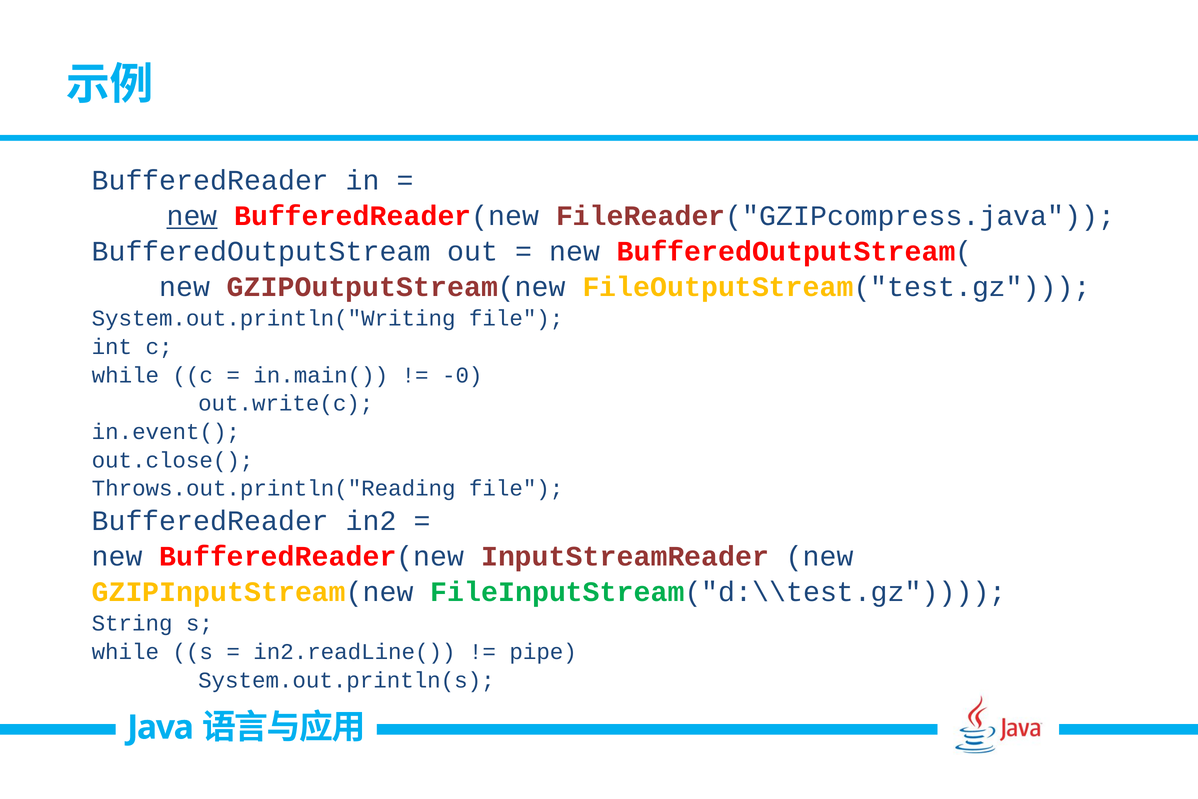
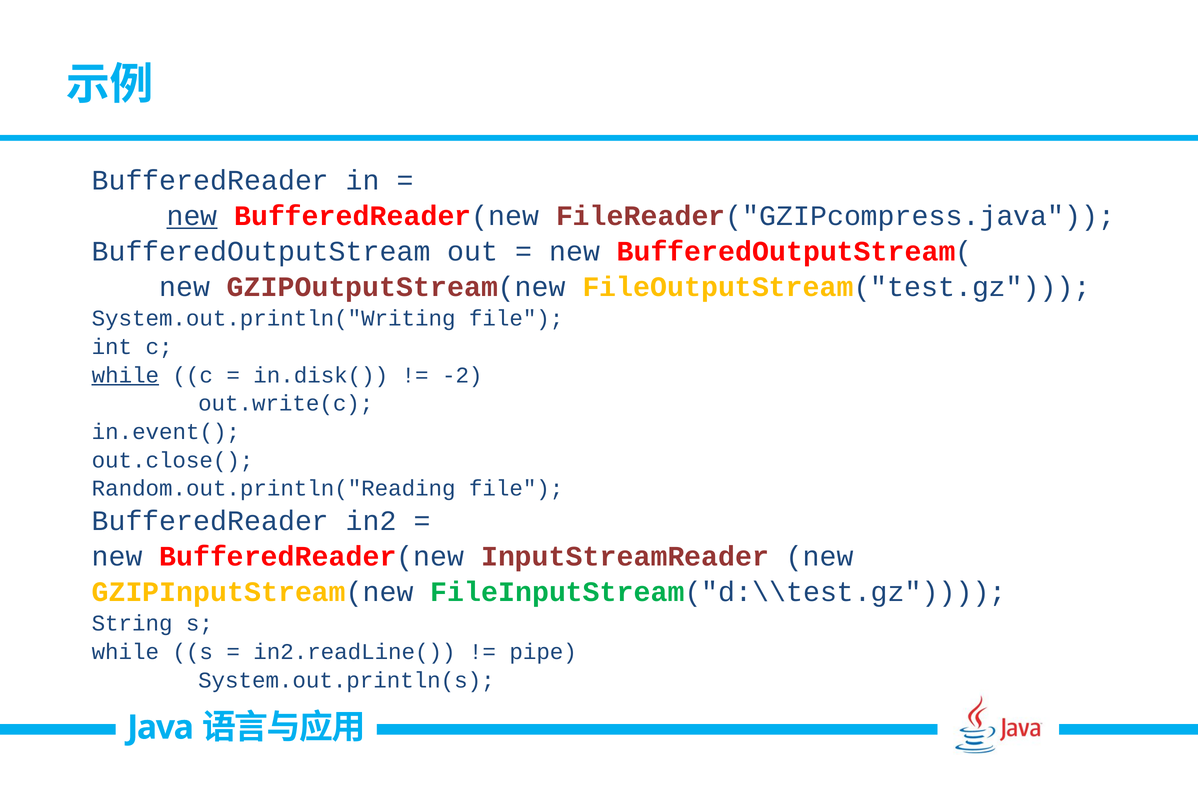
while underline: none -> present (125, 375)
in.main(: in.main( -> in.disk( (321, 375)
-0: -0 -> -2 (462, 375)
Throws.out.println("Reading: Throws.out.println("Reading -> Random.out.println("Reading (274, 488)
